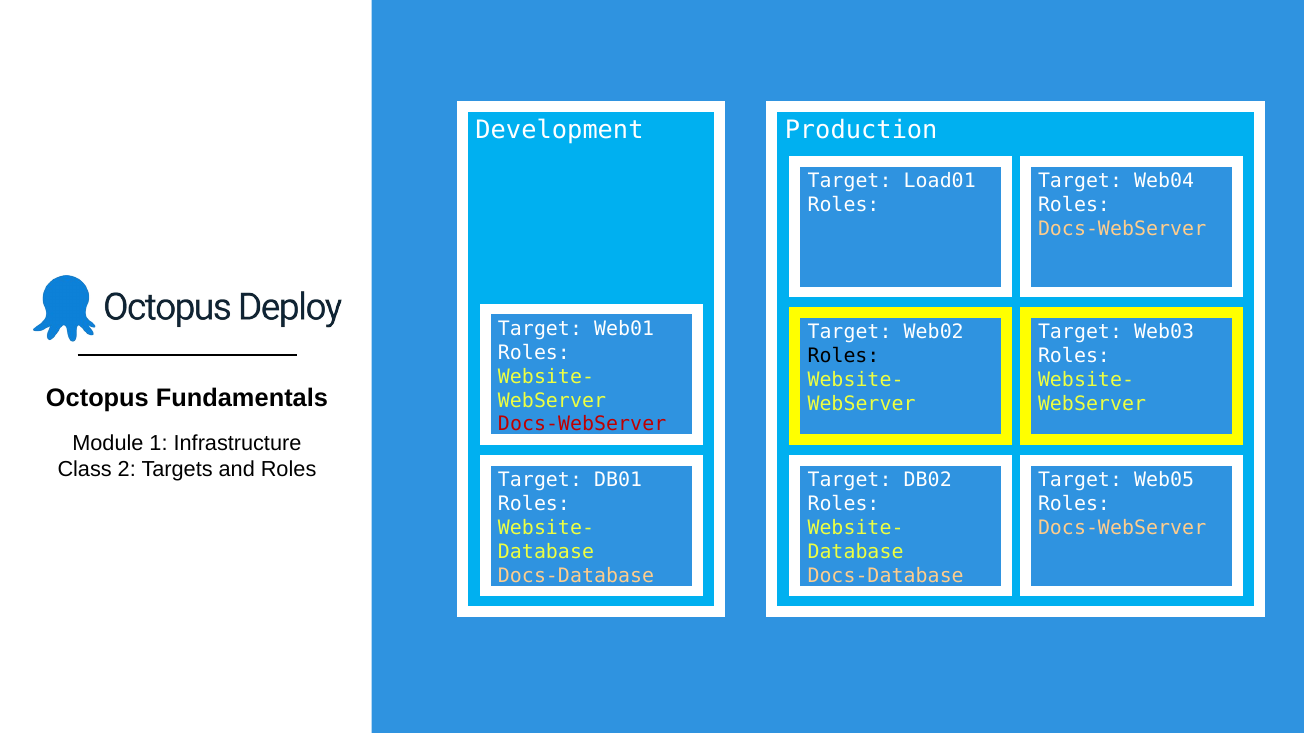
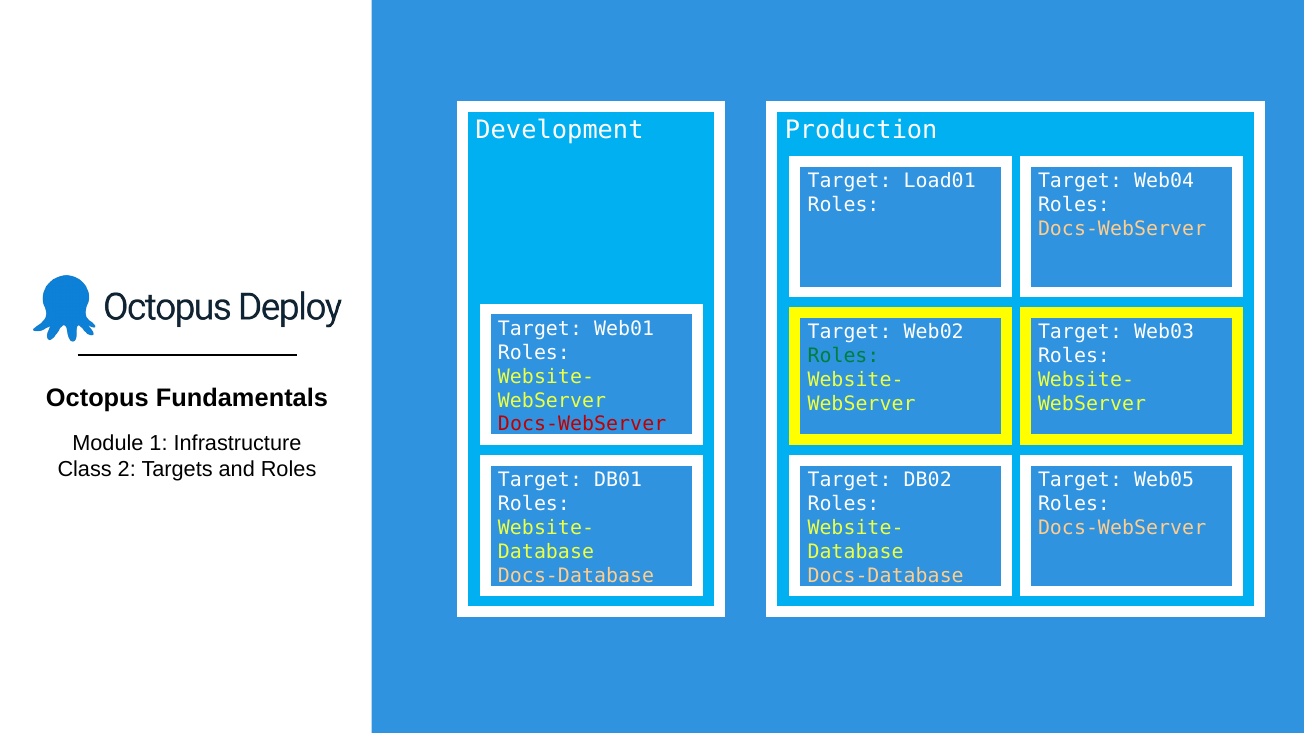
Roles colour: black -> green (844, 356)
